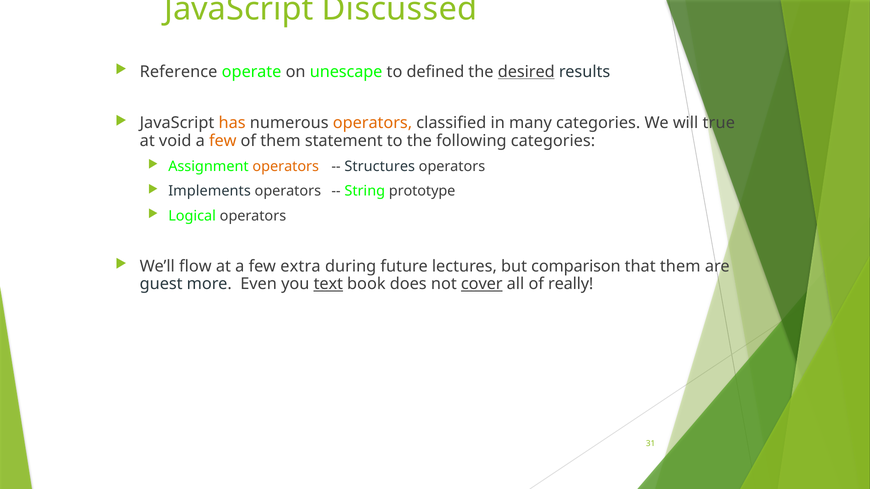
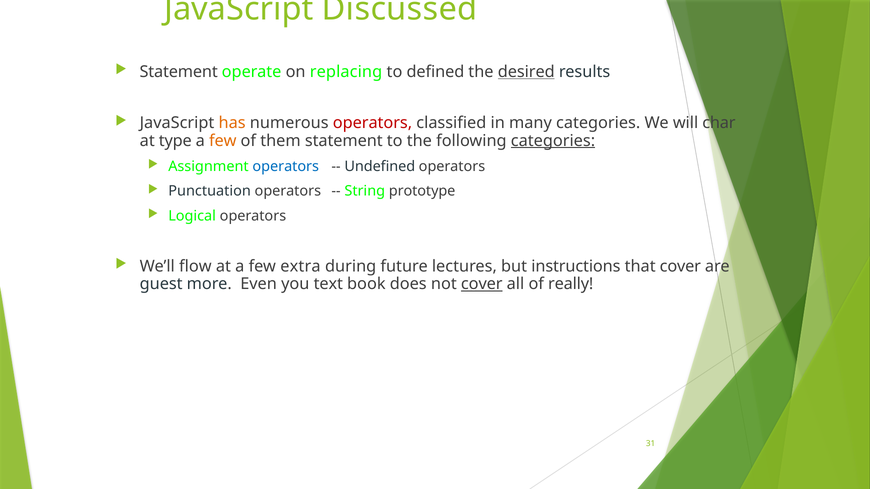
Reference: Reference -> Statement (179, 72)
unescape: unescape -> replacing (346, 72)
operators colour: orange -> red (372, 123)
true: true -> char (719, 123)
void: void -> type (175, 141)
categories underline: none -> present (553, 141)
operators colour: orange -> blue (286, 167)
Structures: Structures -> Undefined (380, 167)
Implements: Implements -> Punctuation (210, 191)
comparison: comparison -> instructions (576, 266)
that them: them -> cover (680, 266)
text underline: present -> none (328, 284)
